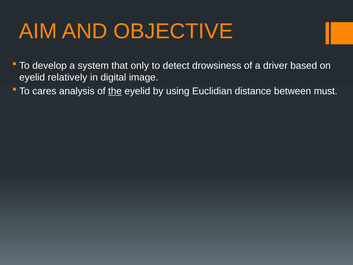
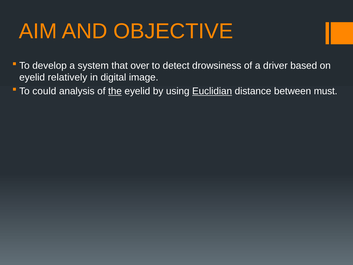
only: only -> over (140, 66)
cares: cares -> could (44, 91)
Euclidian underline: none -> present (212, 91)
